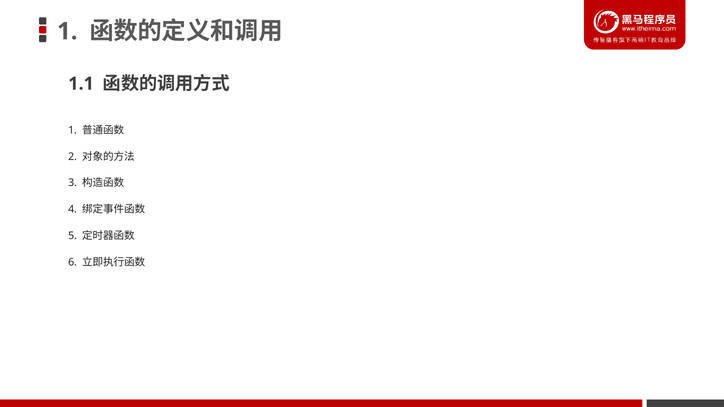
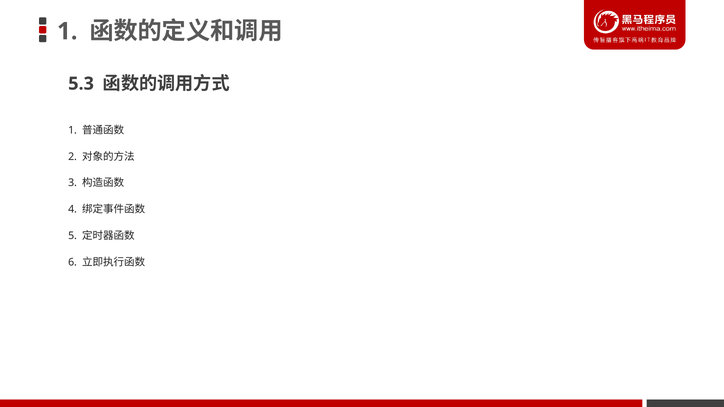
1.1: 1.1 -> 5.3 (81, 84)
